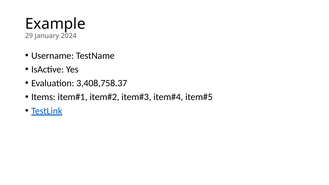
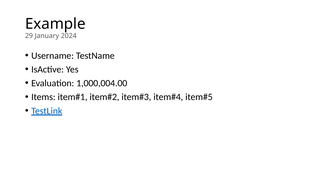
3,408,758.37: 3,408,758.37 -> 1,000,004.00 (102, 83)
